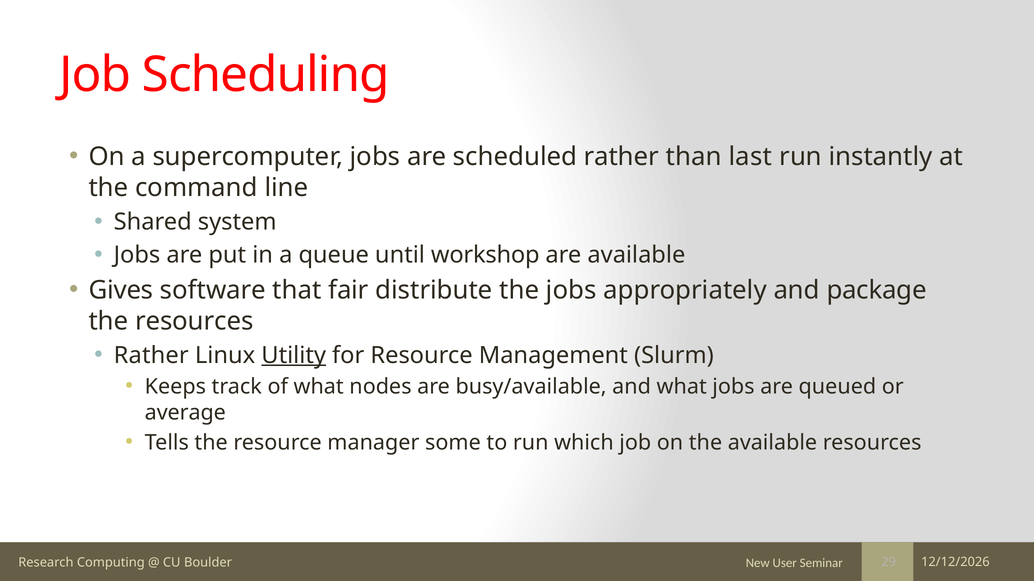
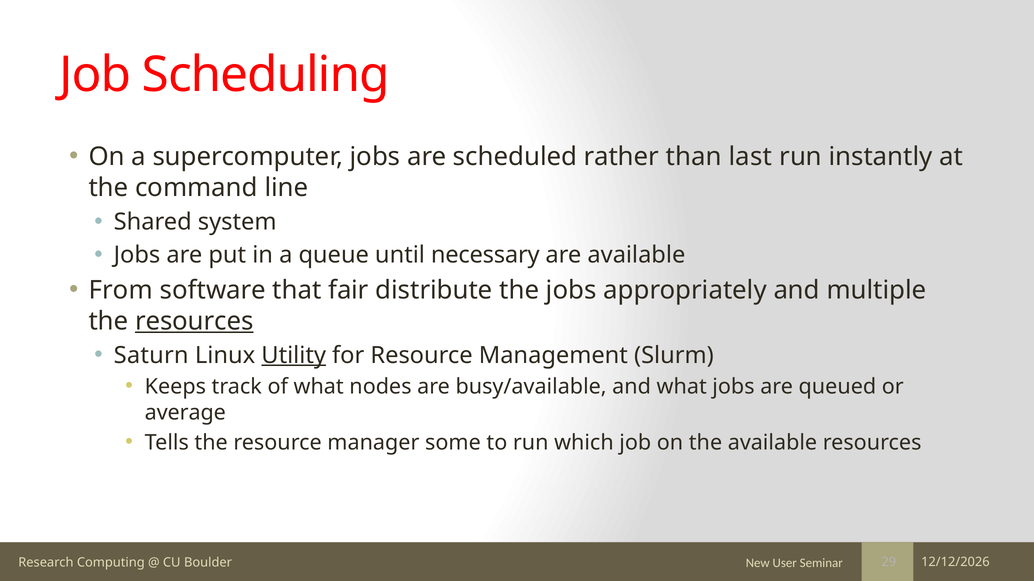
workshop: workshop -> necessary (485, 255)
Gives: Gives -> From (121, 290)
package: package -> multiple (876, 290)
resources underline: none -> present (194, 321)
Rather: Rather -> Saturn (151, 356)
